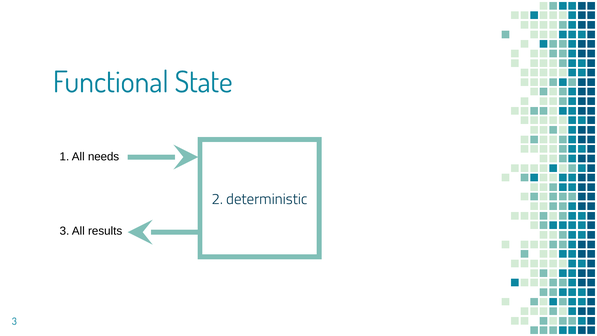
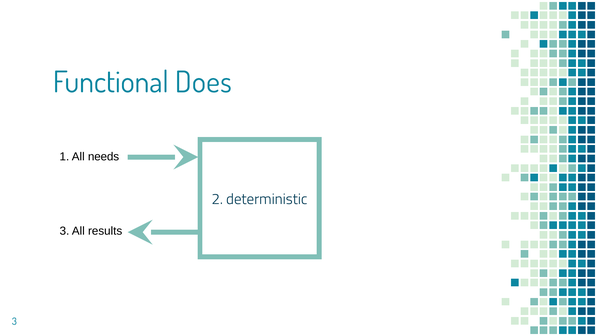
State: State -> Does (203, 82)
